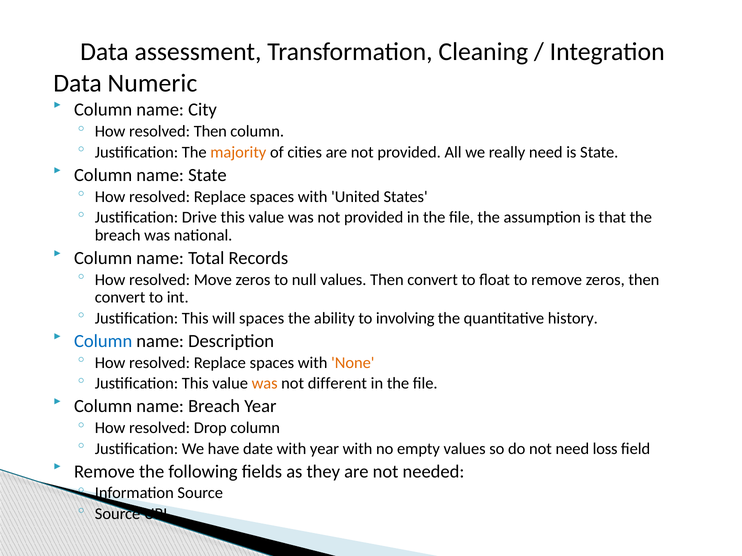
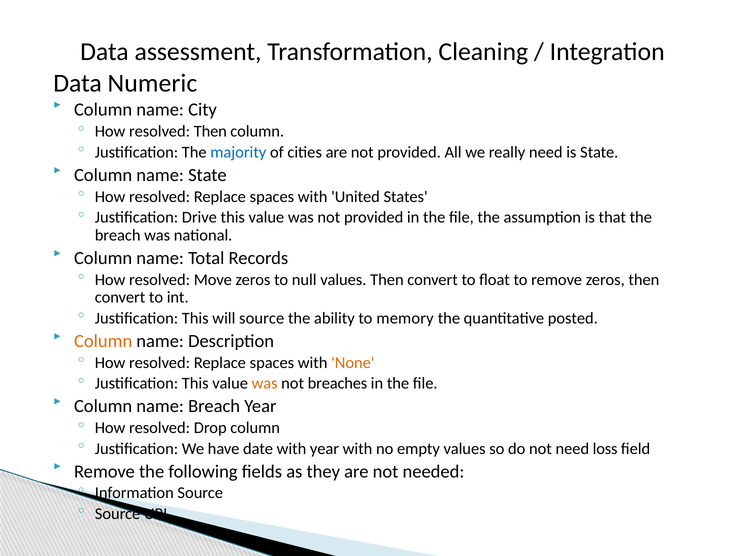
majority colour: orange -> blue (238, 152)
will spaces: spaces -> source (262, 318)
involving: involving -> memory (405, 318)
history: history -> posted (573, 318)
Column colour: blue -> orange (103, 341)
different: different -> breaches (337, 384)
